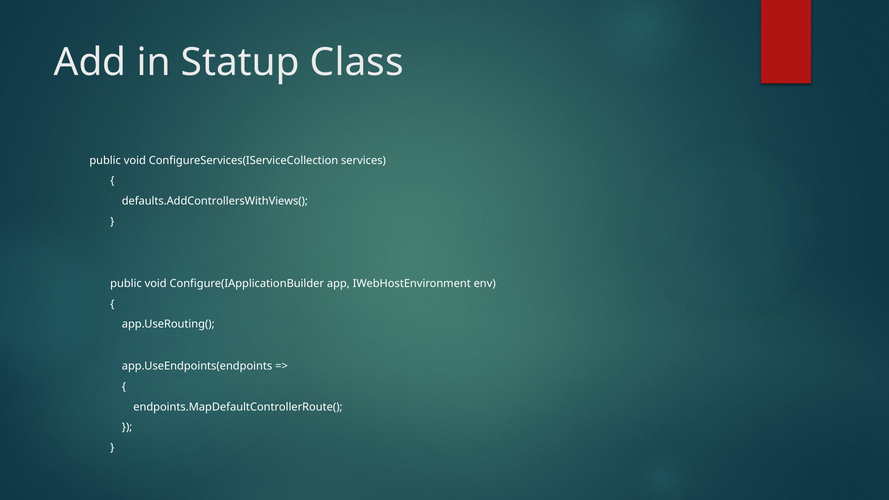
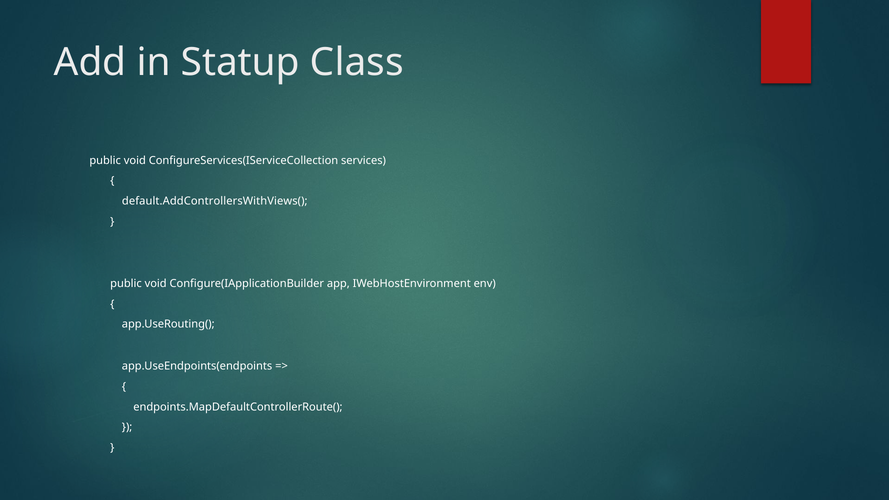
defaults.AddControllersWithViews(: defaults.AddControllersWithViews( -> default.AddControllersWithViews( (215, 201)
